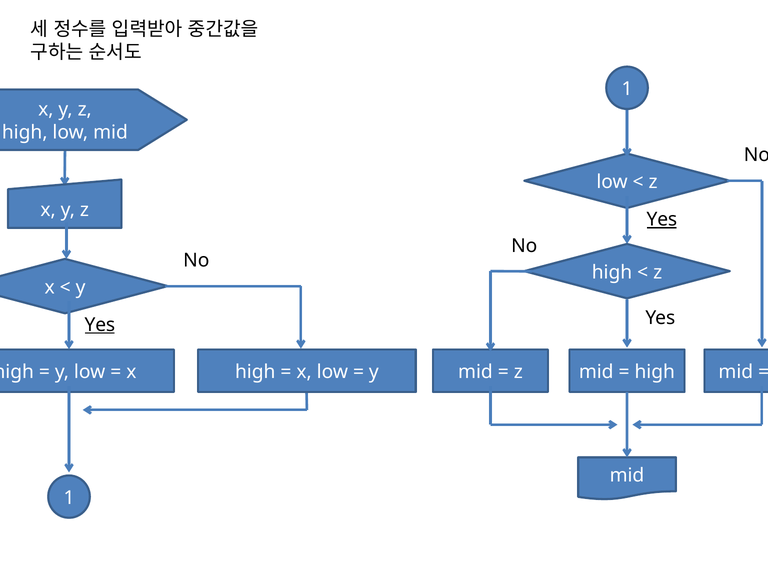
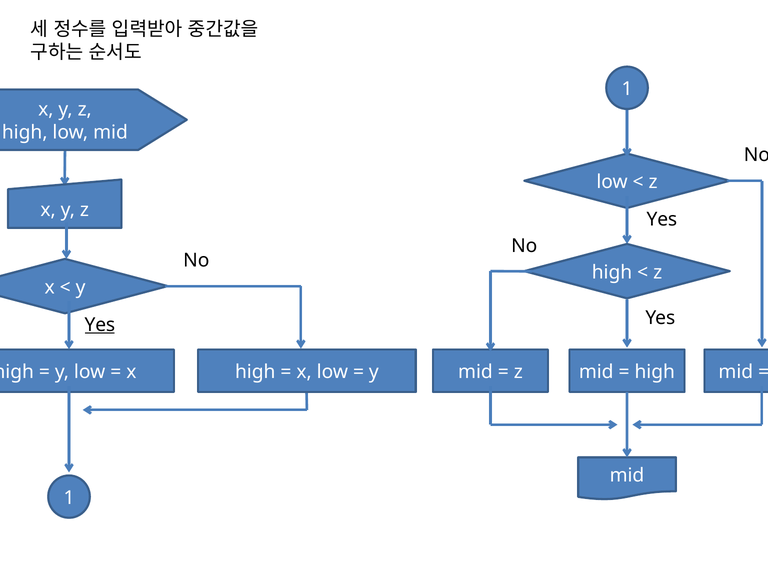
Yes underline: present -> none (662, 219)
